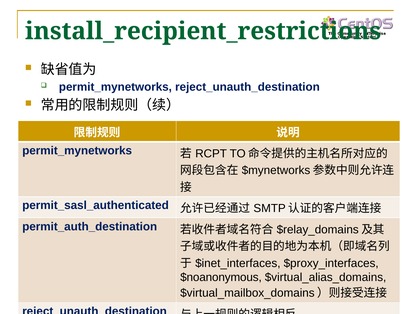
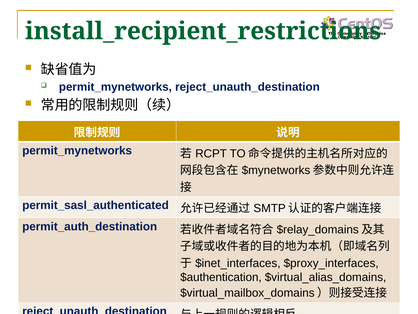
$noanonymous: $noanonymous -> $authentication (221, 277)
